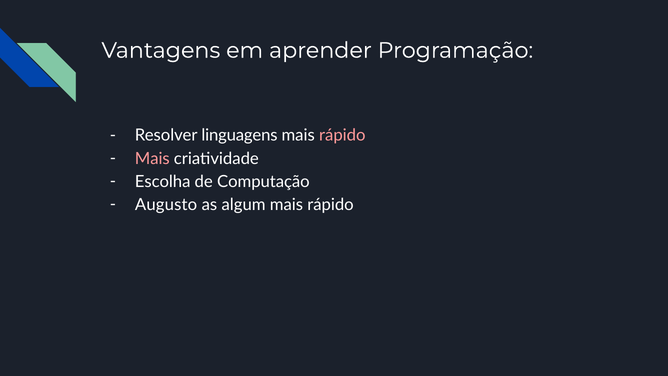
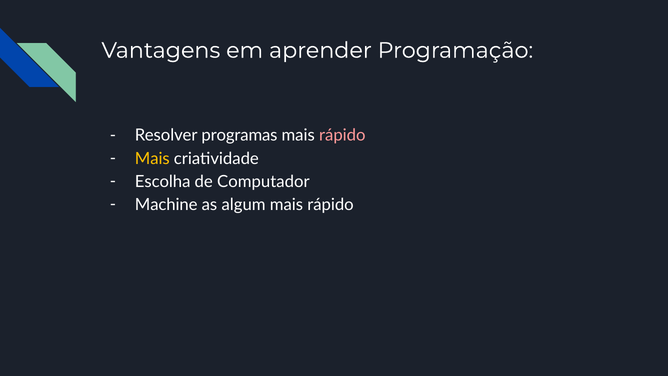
linguagens: linguagens -> programas (239, 135)
Mais colour: pink -> yellow (152, 158)
Computação: Computação -> Computador (263, 181)
Augusto: Augusto -> Machine (166, 204)
